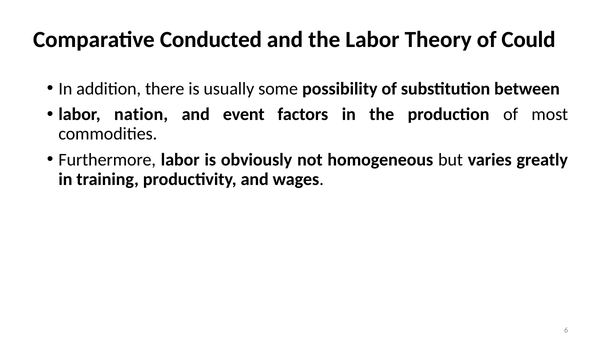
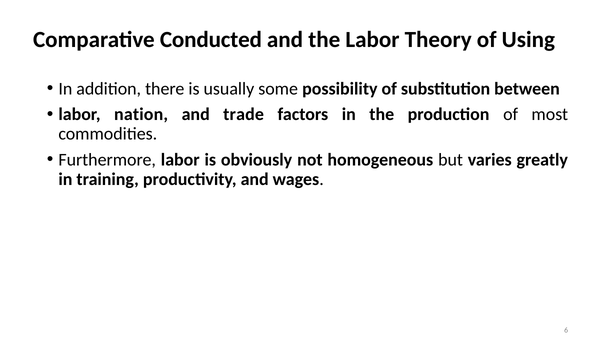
Could: Could -> Using (528, 40)
event: event -> trade (244, 115)
